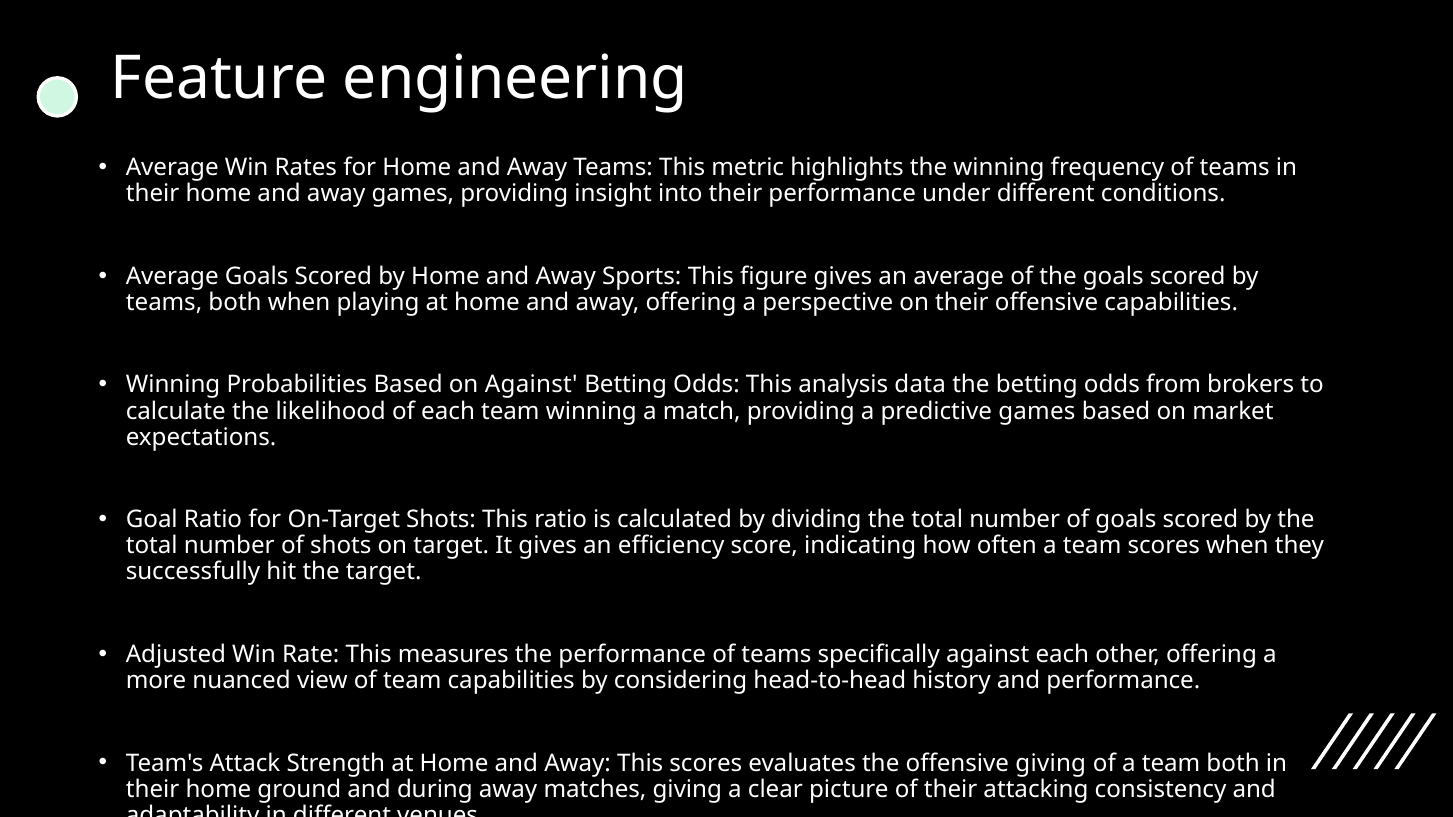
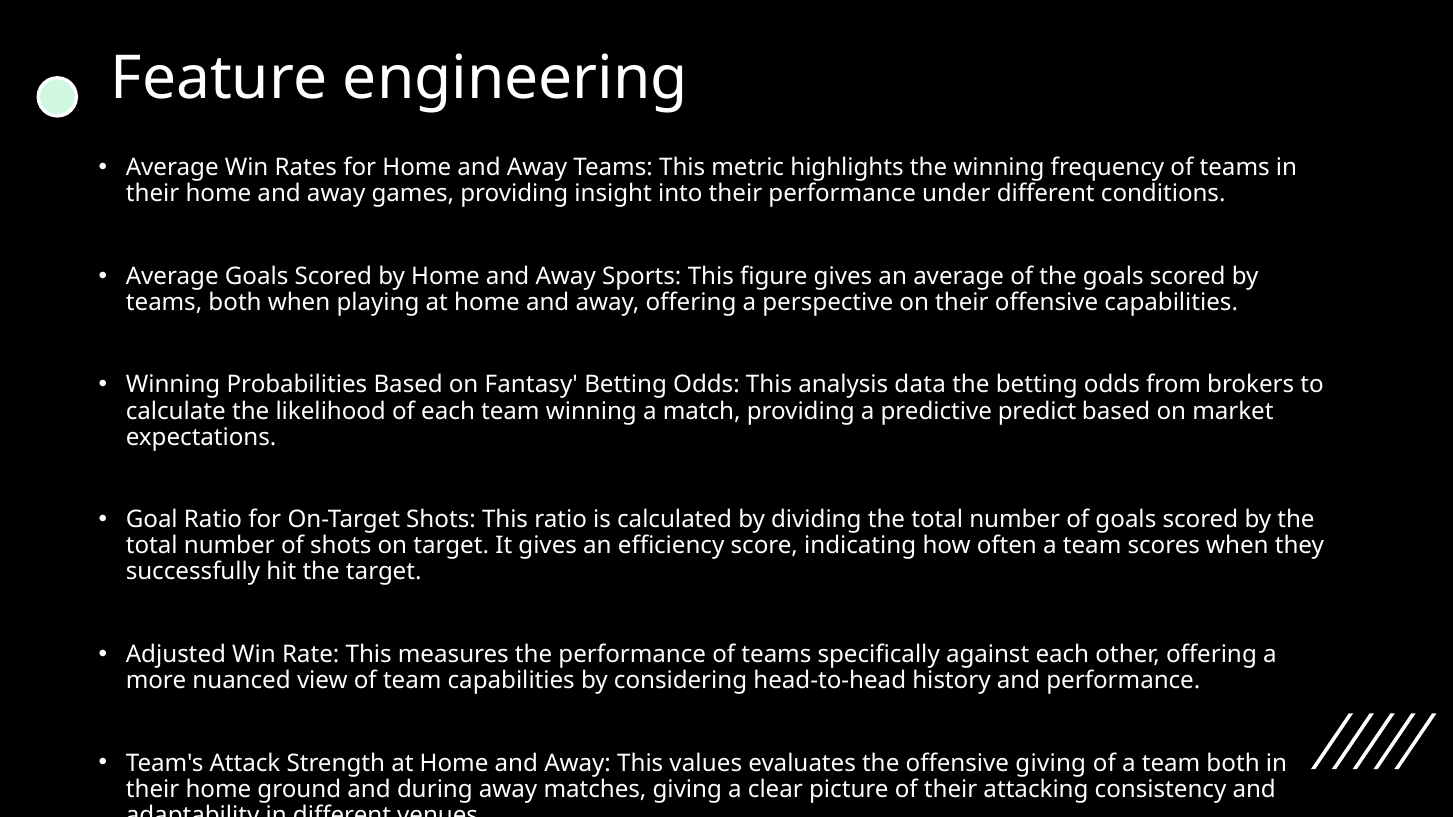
on Against: Against -> Fantasy (531, 385)
predictive games: games -> predict (1037, 411)
This scores: scores -> values (706, 763)
